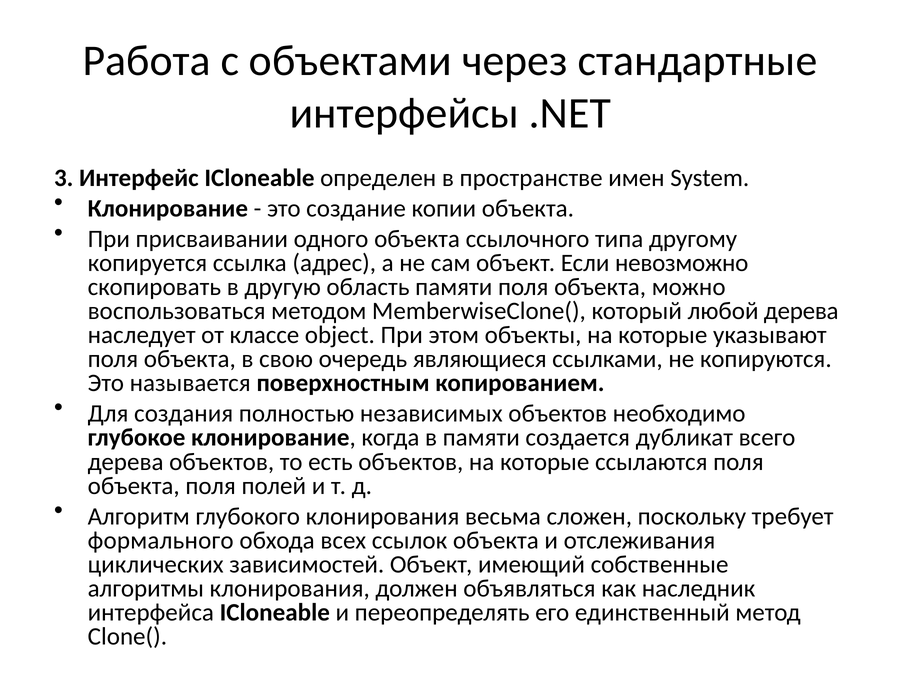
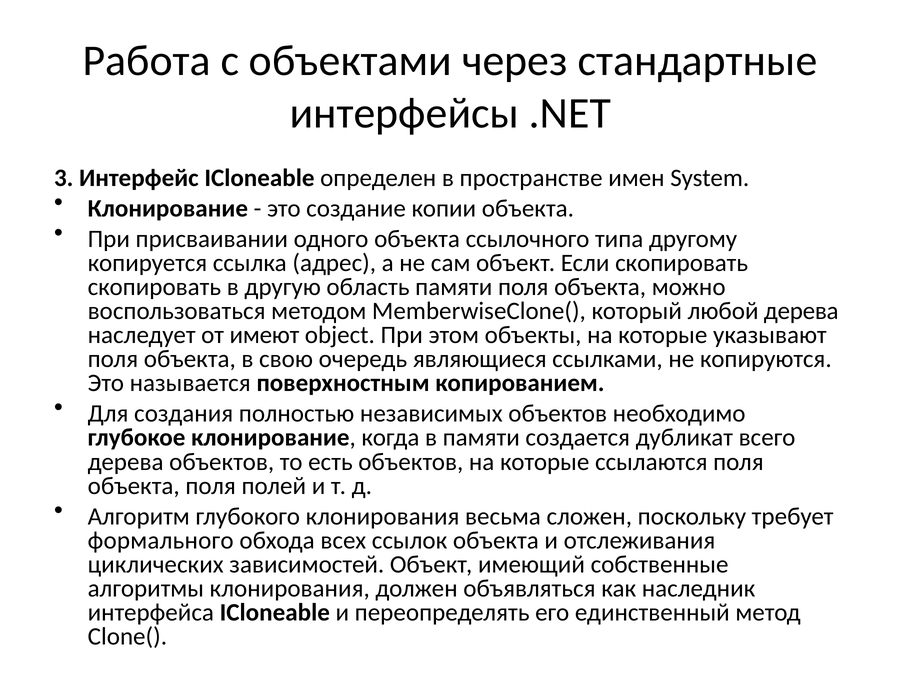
Если невозможно: невозможно -> скопировать (682, 263)
классе: классе -> имеют (264, 335)
